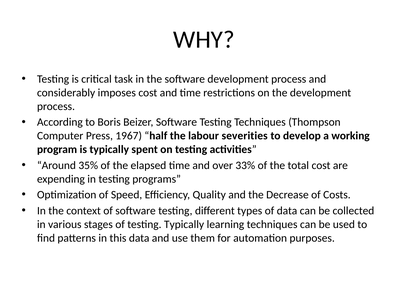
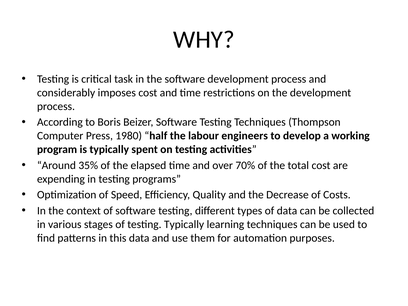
1967: 1967 -> 1980 (129, 136)
severities: severities -> engineers (245, 136)
33%: 33% -> 70% (245, 165)
